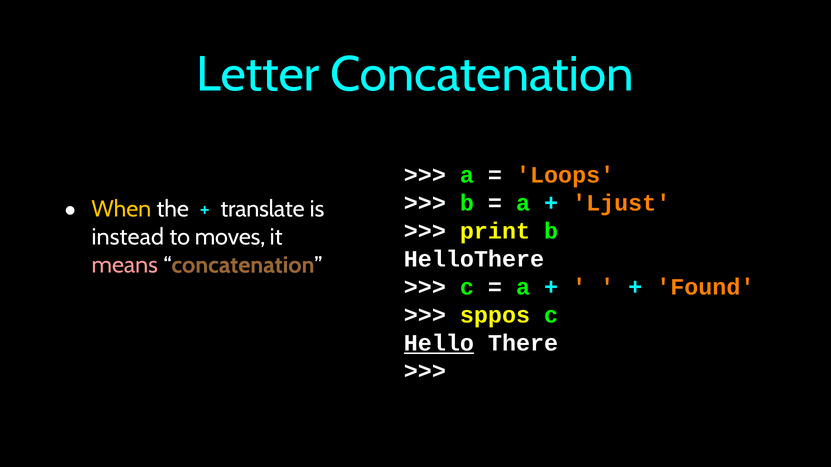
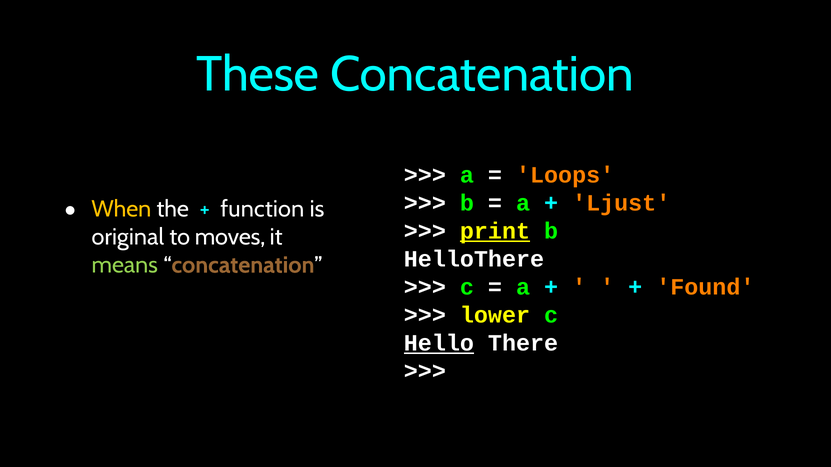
Letter: Letter -> These (258, 75)
translate: translate -> function (262, 209)
print underline: none -> present (495, 231)
instead: instead -> original (128, 237)
means colour: pink -> light green (125, 265)
sppos: sppos -> lower (495, 316)
